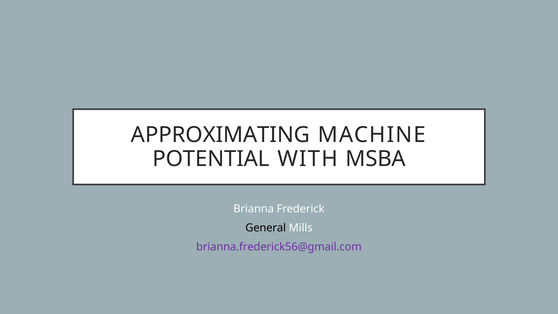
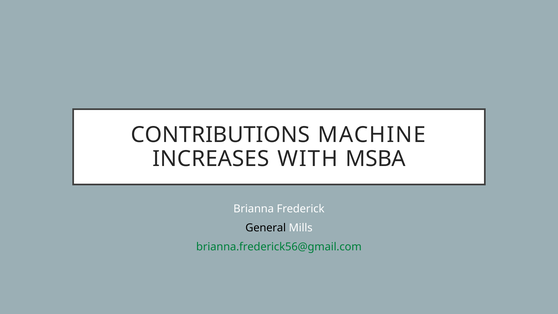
APPROXIMATING: APPROXIMATING -> CONTRIBUTIONS (220, 135)
POTENTIAL: POTENTIAL -> INCREASES (211, 159)
brianna.frederick56@gmail.com colour: purple -> green (279, 247)
